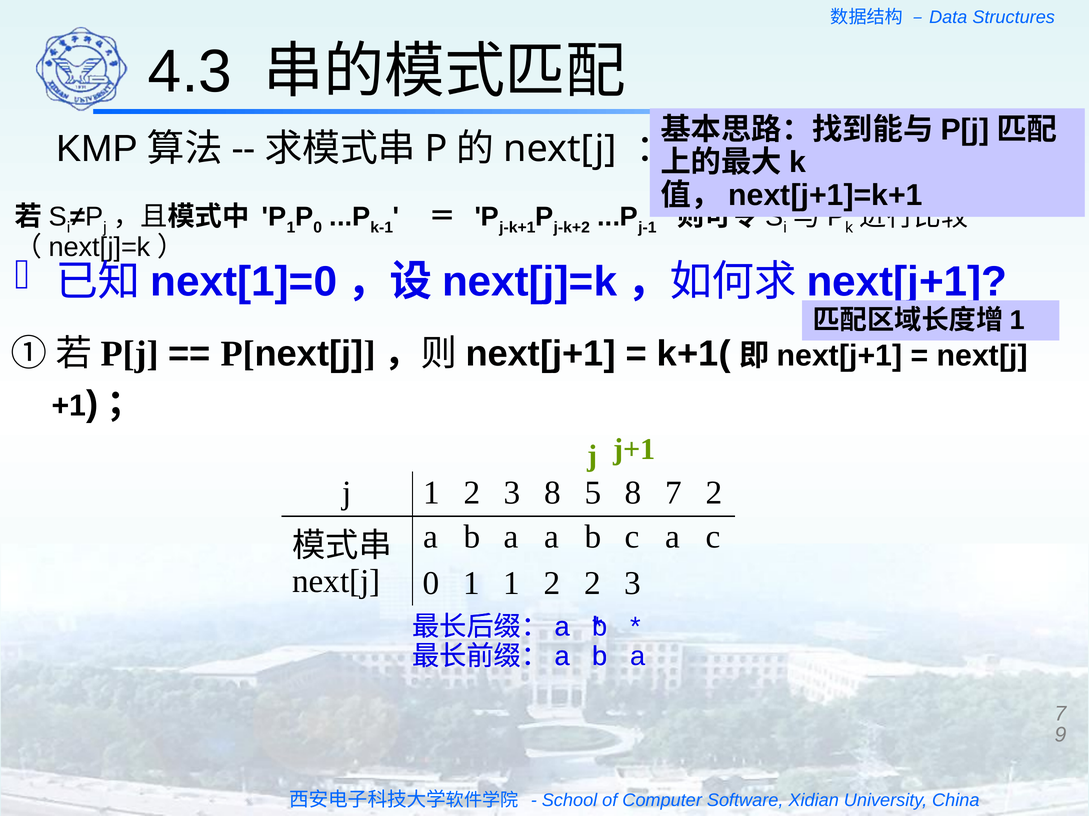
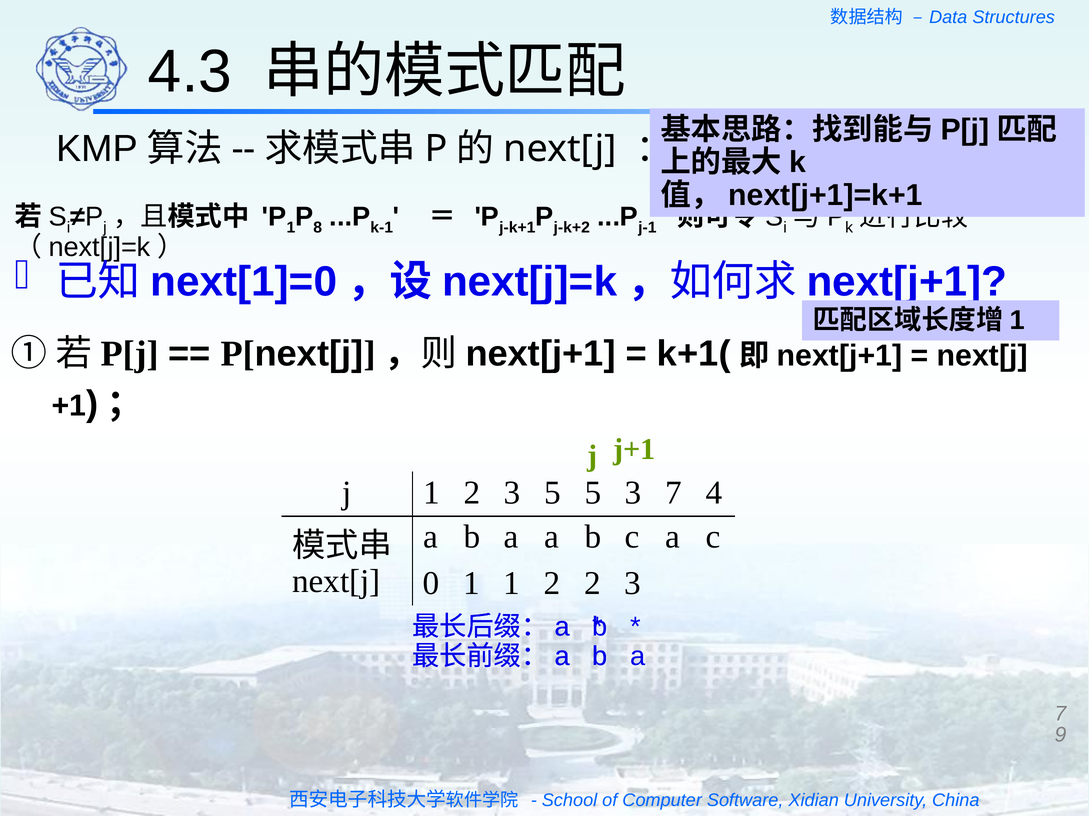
0: 0 -> 8 (318, 228)
3 8: 8 -> 5 (553, 493)
5 8: 8 -> 3 (633, 493)
7 2: 2 -> 4 (714, 493)
